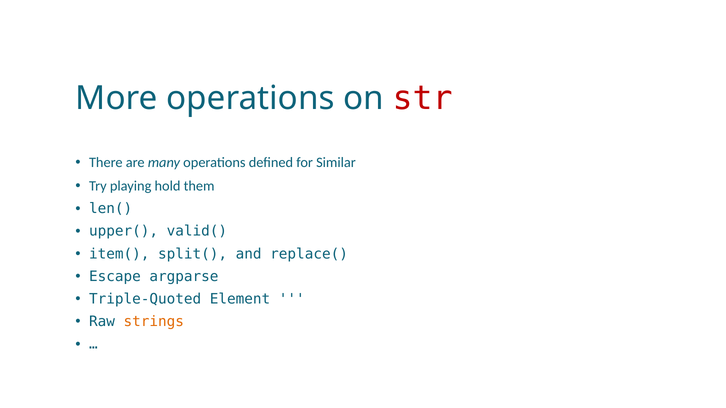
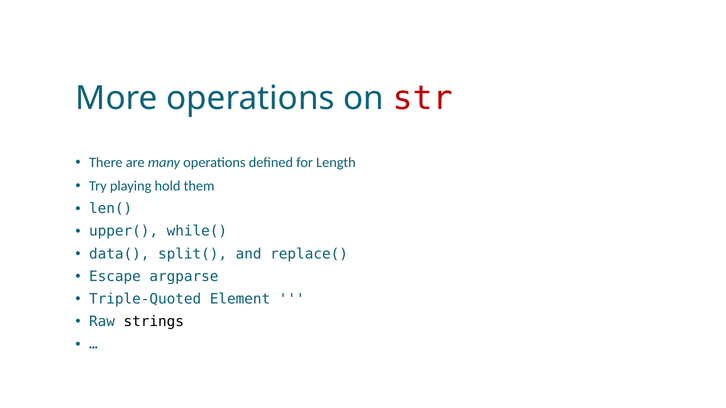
Similar: Similar -> Length (336, 163)
valid(: valid( -> while( (197, 231)
item(: item( -> data( (119, 254)
strings colour: orange -> black (154, 322)
